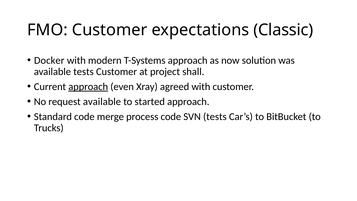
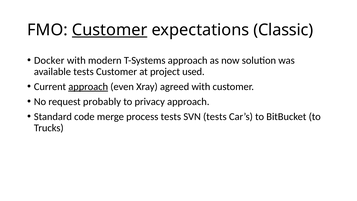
Customer underline: none -> present (110, 30)
shall: shall -> used (193, 72)
request available: available -> probably (102, 102)
started: started -> privacy (150, 102)
process code: code -> tests (171, 117)
